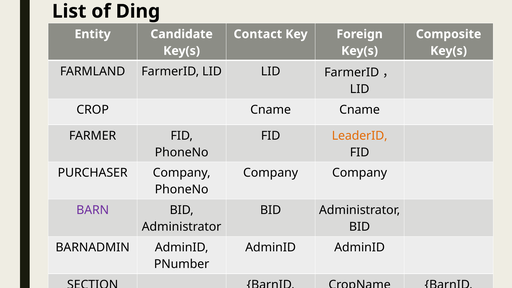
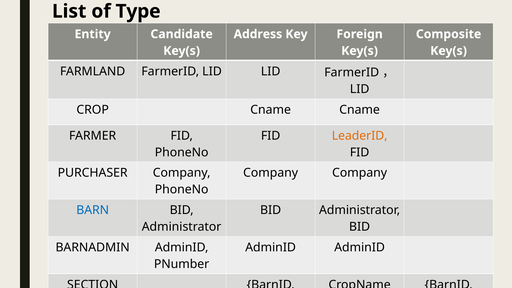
Ding: Ding -> Type (138, 11)
Contact: Contact -> Address (258, 34)
BARN colour: purple -> blue (93, 210)
